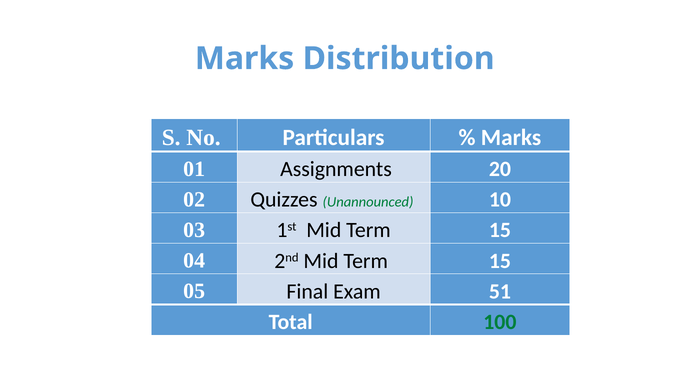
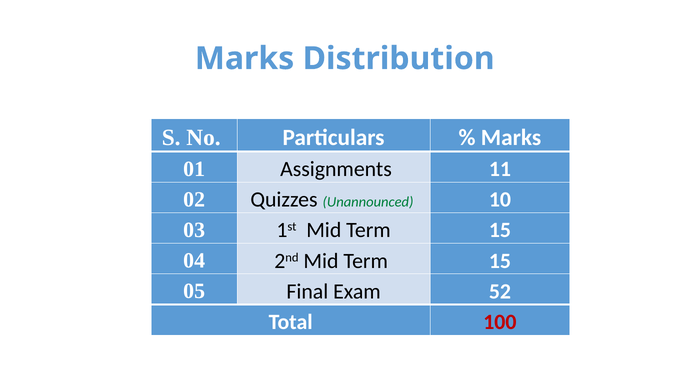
20: 20 -> 11 (500, 169)
51: 51 -> 52 (500, 292)
100 colour: green -> red (500, 323)
